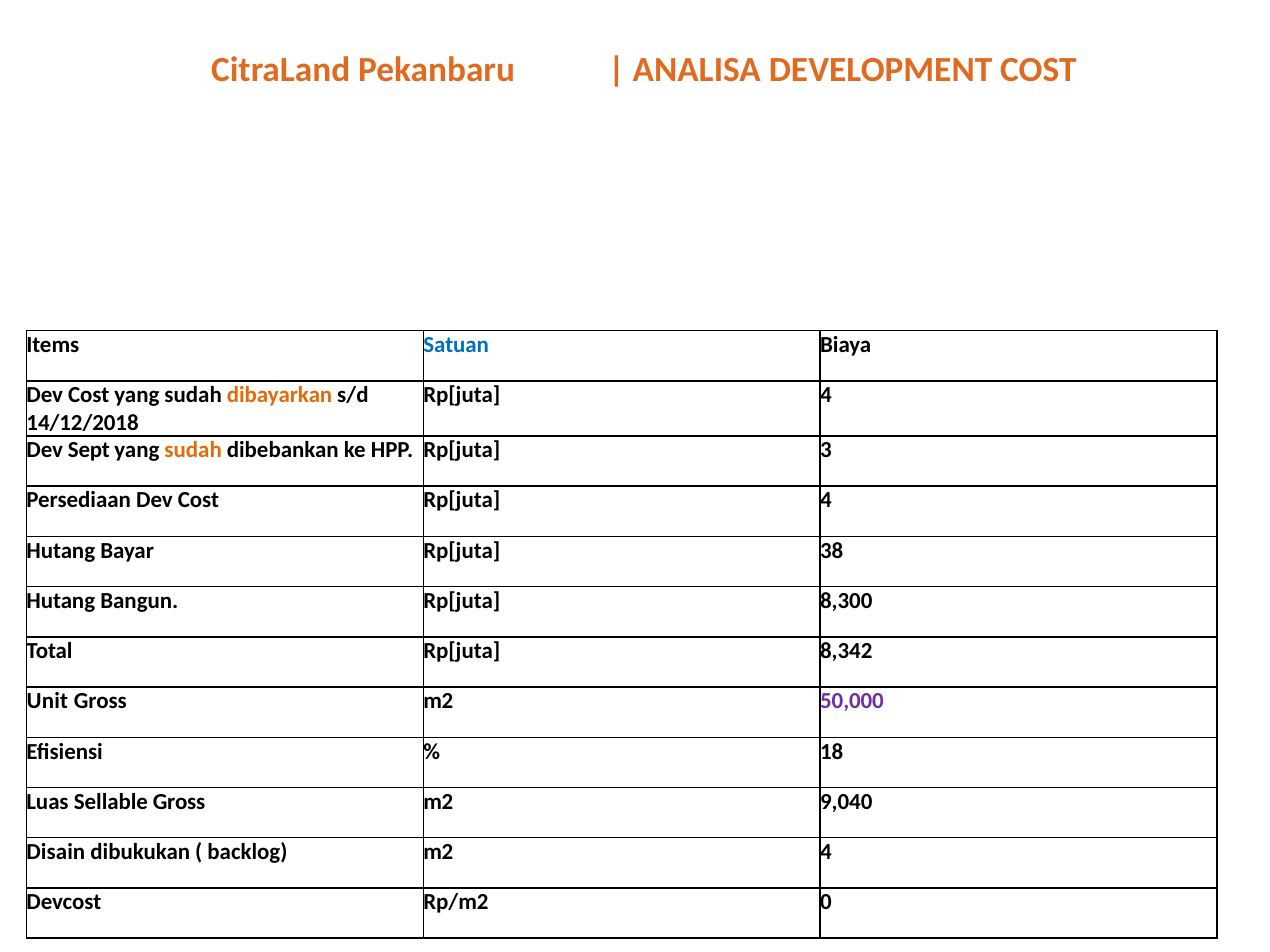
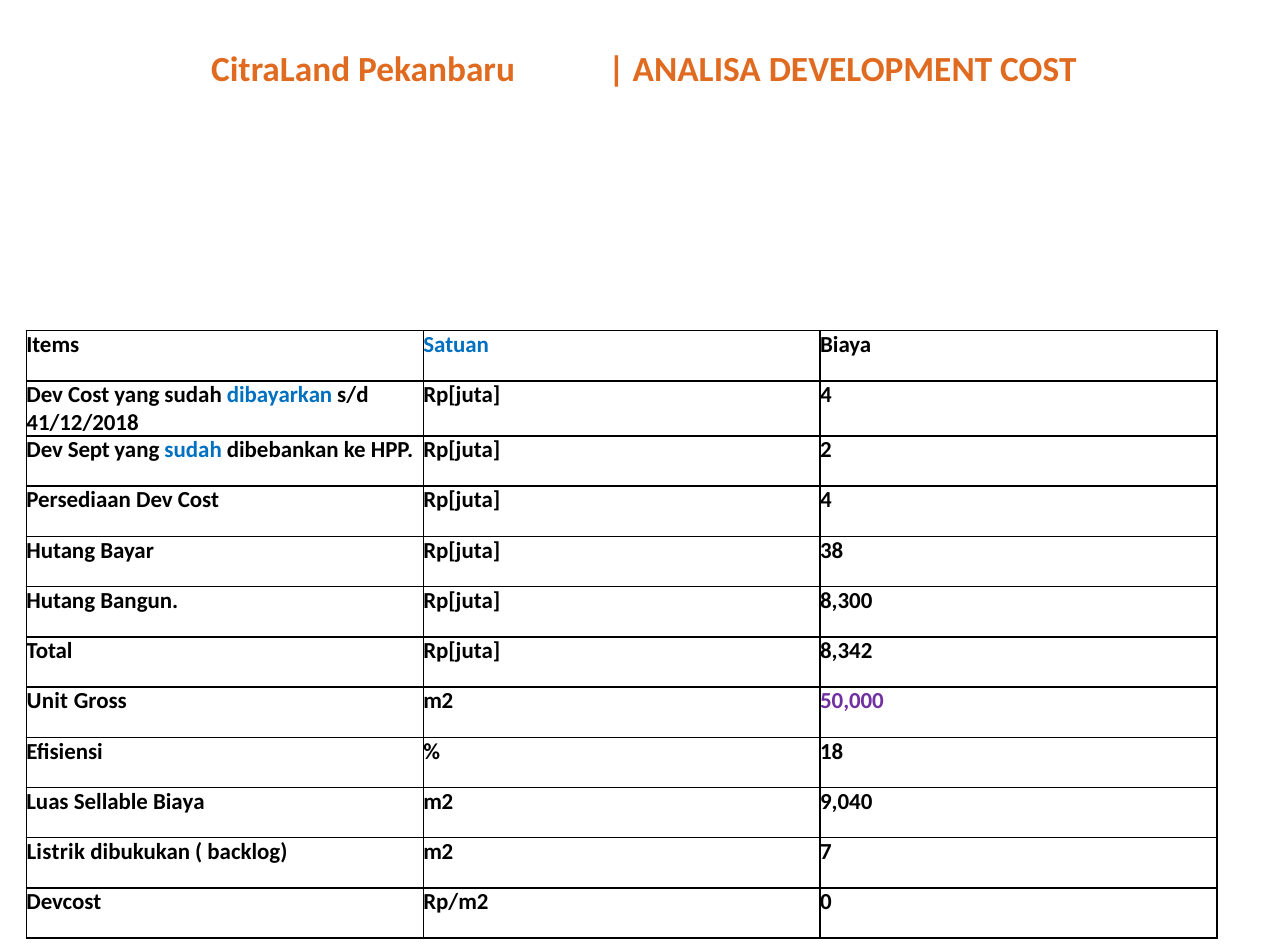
dibayarkan colour: orange -> blue (280, 395)
14/12/2018: 14/12/2018 -> 41/12/2018 (83, 423)
sudah colour: orange -> blue (193, 450)
3: 3 -> 2 (826, 450)
Sellable Gross: Gross -> Biaya (179, 802)
Disain: Disain -> Listrik (56, 852)
m2 4: 4 -> 7 (826, 852)
